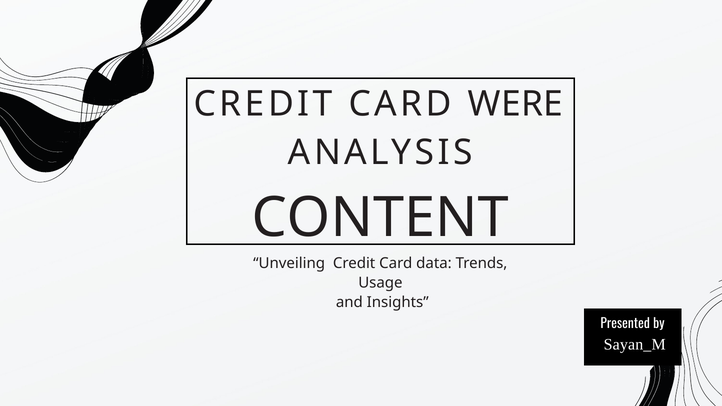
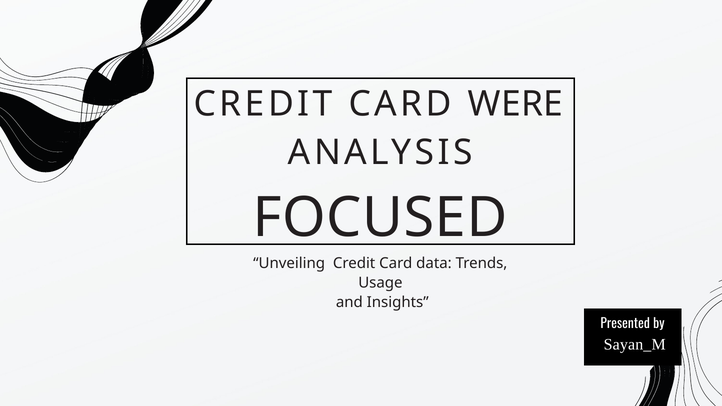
CONTENT: CONTENT -> FOCUSED (380, 218)
